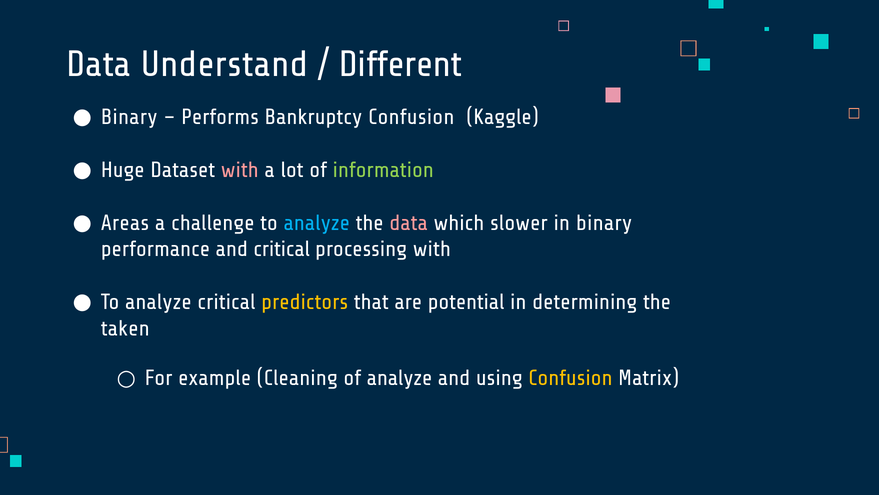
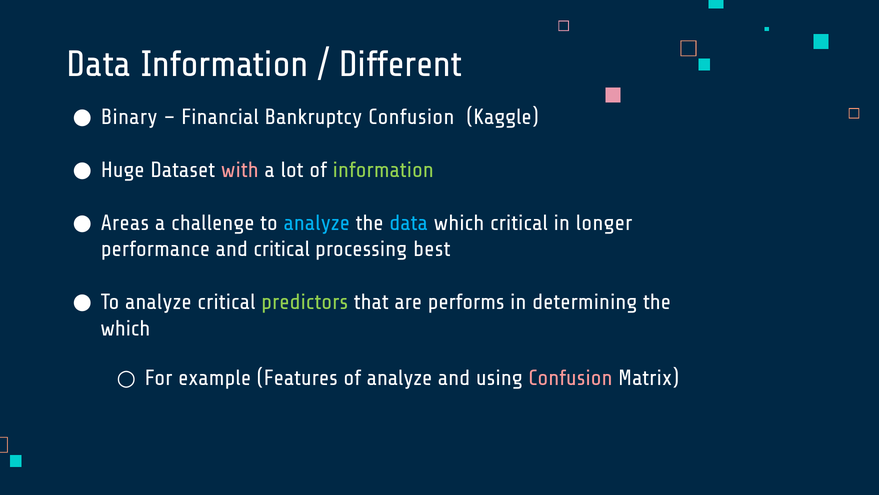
Data Understand: Understand -> Information (225, 64)
Performs: Performs -> Financial (220, 117)
data colour: pink -> light blue (409, 222)
which slower: slower -> critical (519, 222)
in binary: binary -> longer (604, 222)
processing with: with -> best (432, 249)
predictors colour: yellow -> light green (305, 302)
potential: potential -> performs (466, 302)
taken: taken -> which (125, 328)
Cleaning: Cleaning -> Features (297, 378)
Confusion colour: yellow -> pink (570, 378)
